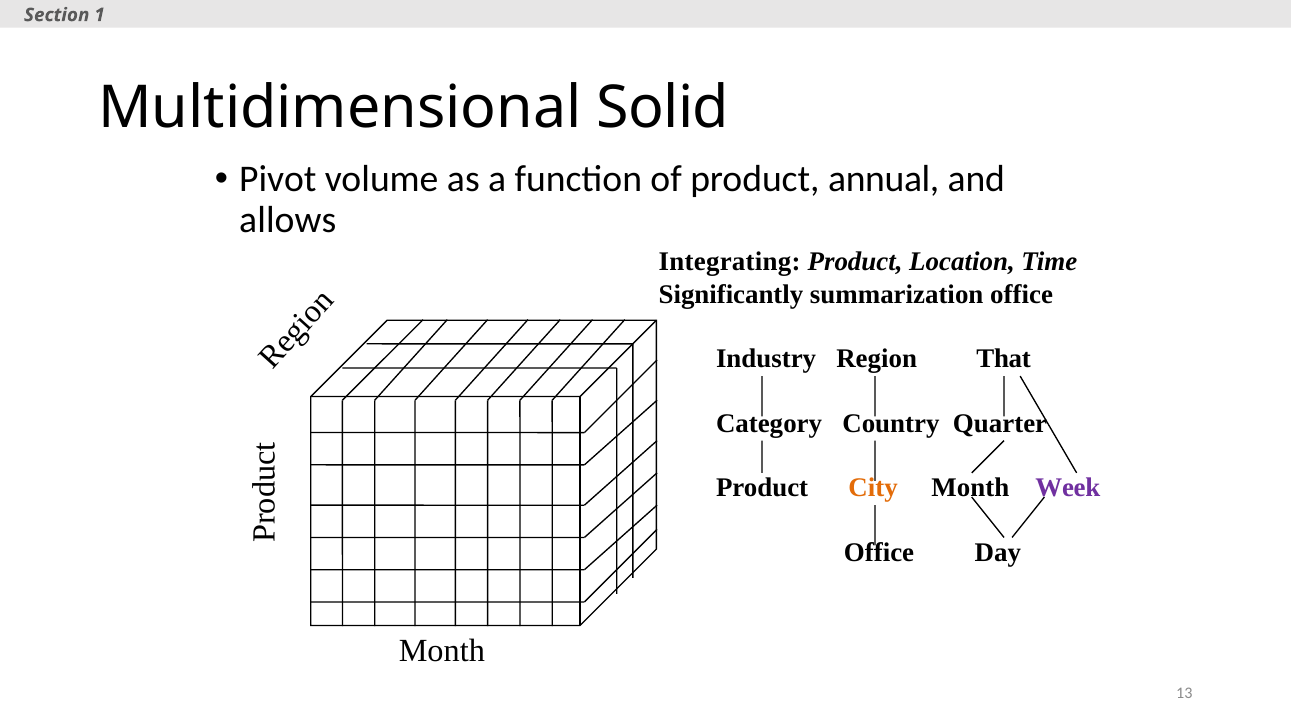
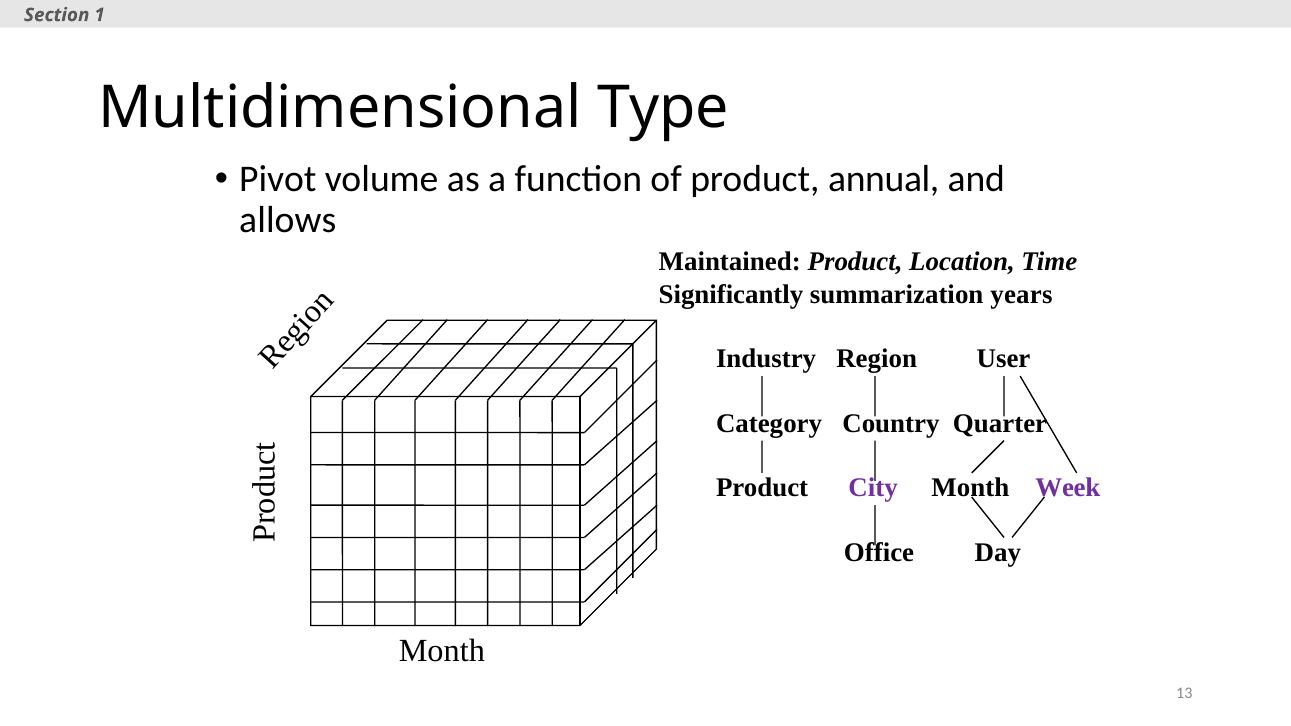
Solid: Solid -> Type (663, 108)
Integrating: Integrating -> Maintained (730, 262)
summarization office: office -> years (1021, 294)
That: That -> User (1003, 359)
City colour: orange -> purple (873, 488)
